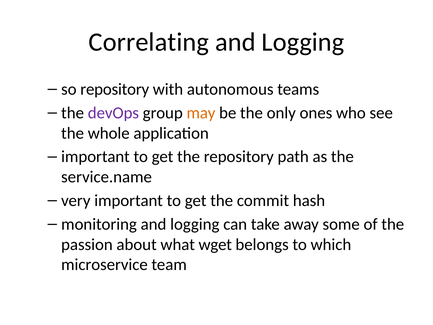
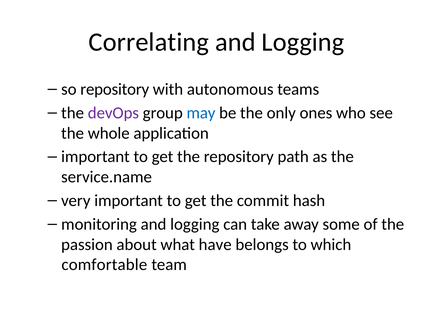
may colour: orange -> blue (201, 113)
wget: wget -> have (215, 244)
microservice: microservice -> comfortable (104, 264)
